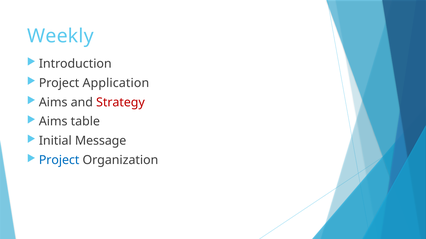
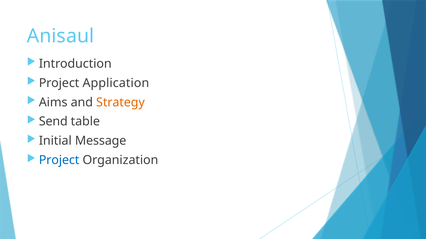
Weekly: Weekly -> Anisaul (61, 36)
Strategy colour: red -> orange (120, 103)
Aims: Aims -> Send (53, 122)
